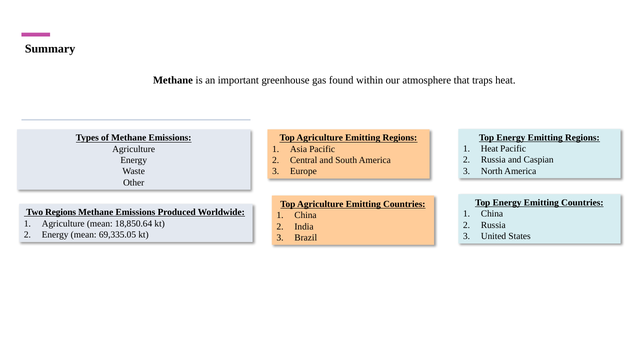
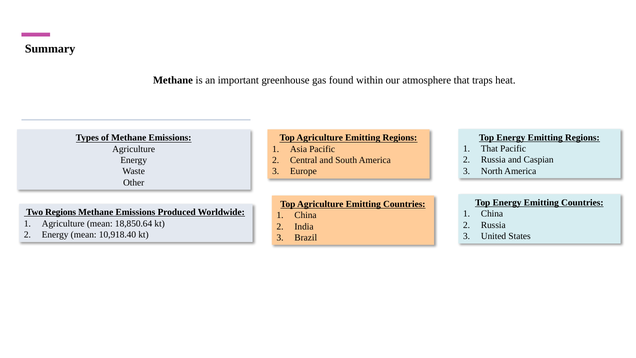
Heat: Heat -> That (489, 149)
69,335.05: 69,335.05 -> 10,918.40 (117, 234)
